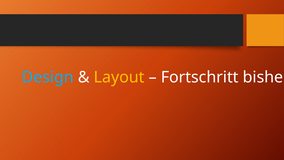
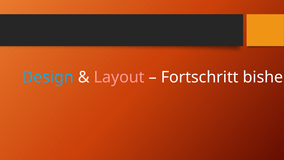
Layout colour: yellow -> pink (119, 77)
